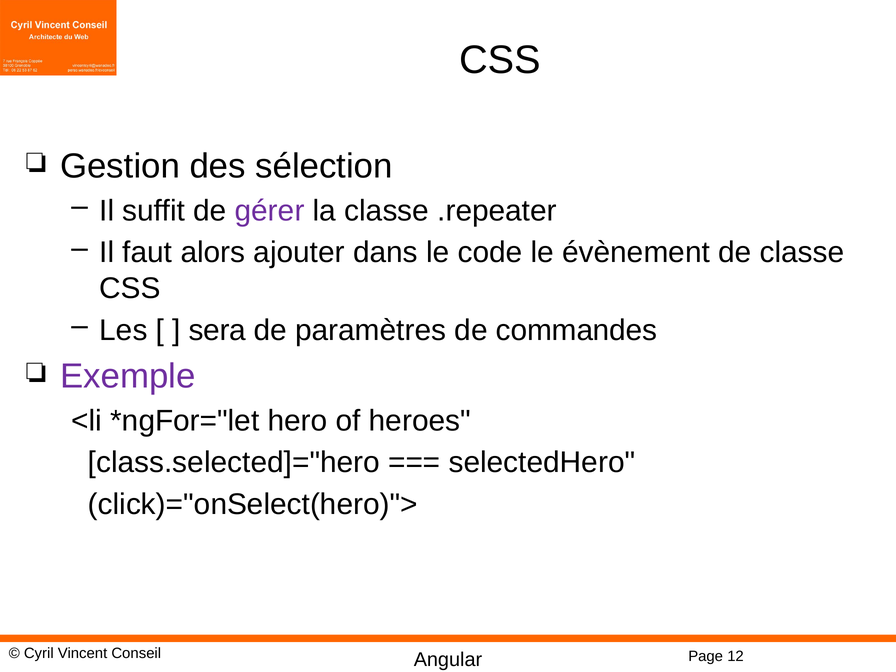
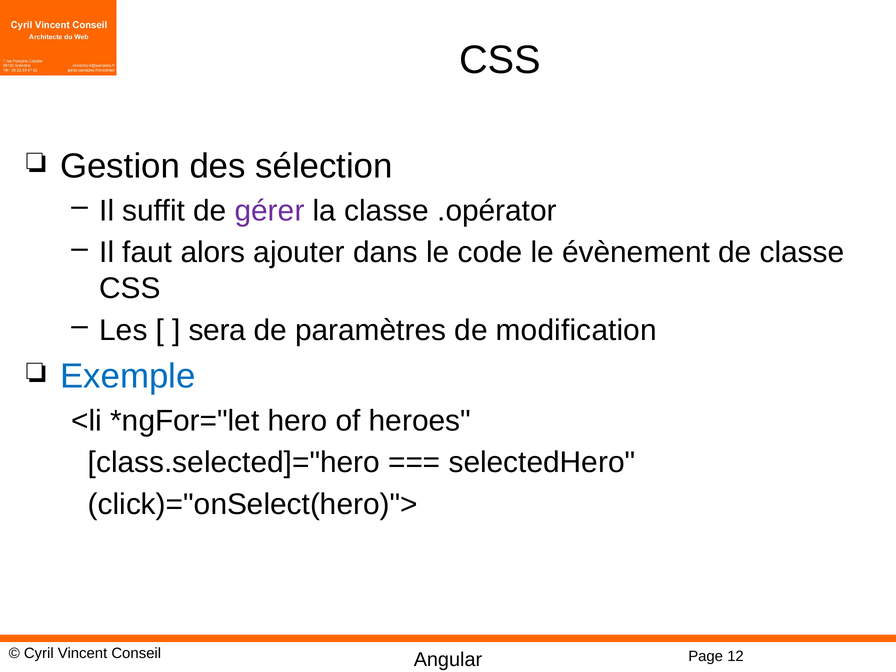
.repeater: .repeater -> .opérator (497, 211)
commandes: commandes -> modification (576, 330)
Exemple colour: purple -> blue (128, 376)
